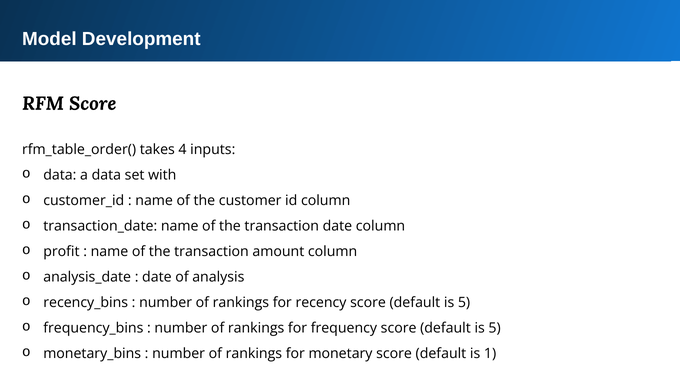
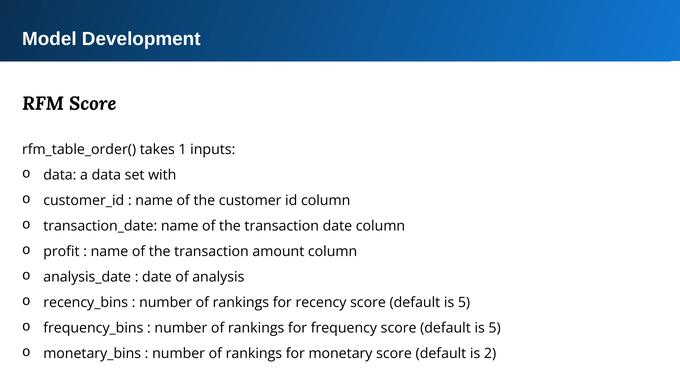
4: 4 -> 1 (182, 149)
1: 1 -> 2 (490, 353)
